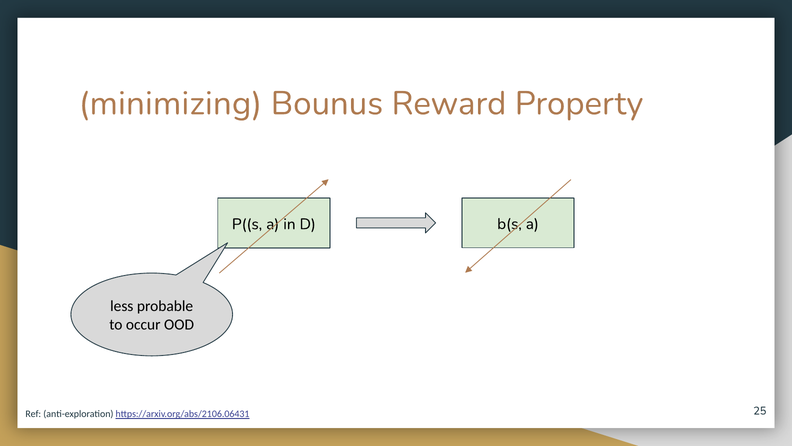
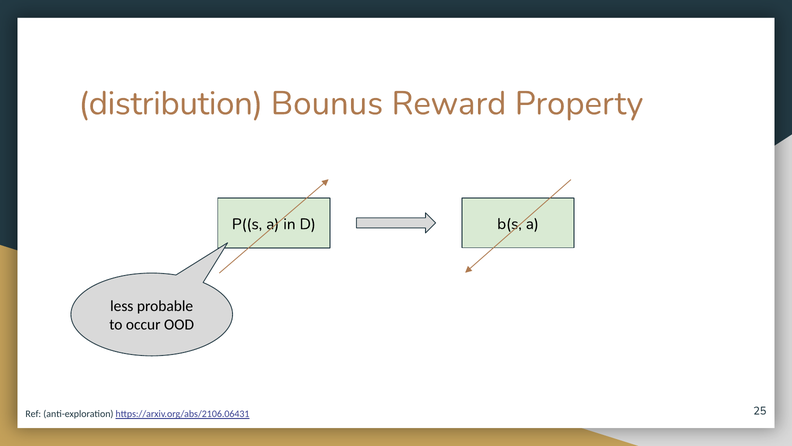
minimizing: minimizing -> distribution (171, 103)
